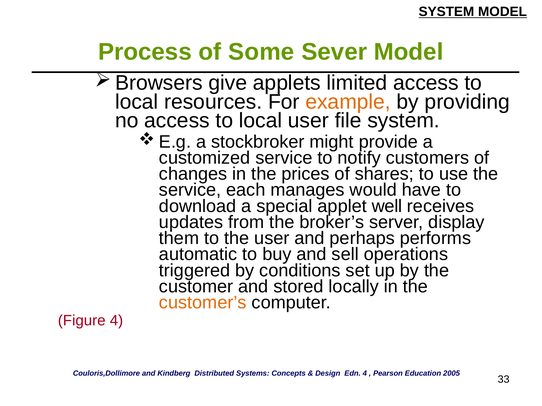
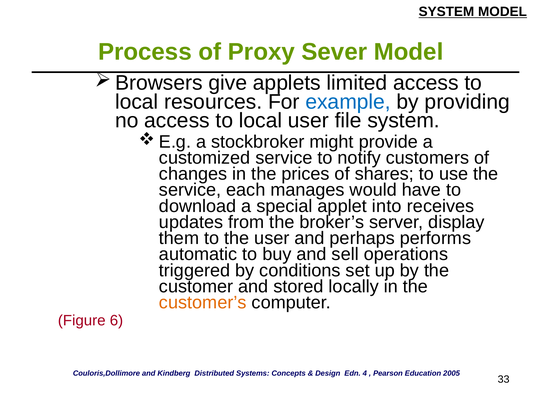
Some: Some -> Proxy (261, 52)
example colour: orange -> blue (348, 102)
well: well -> into (387, 206)
Figure 4: 4 -> 6 (116, 321)
